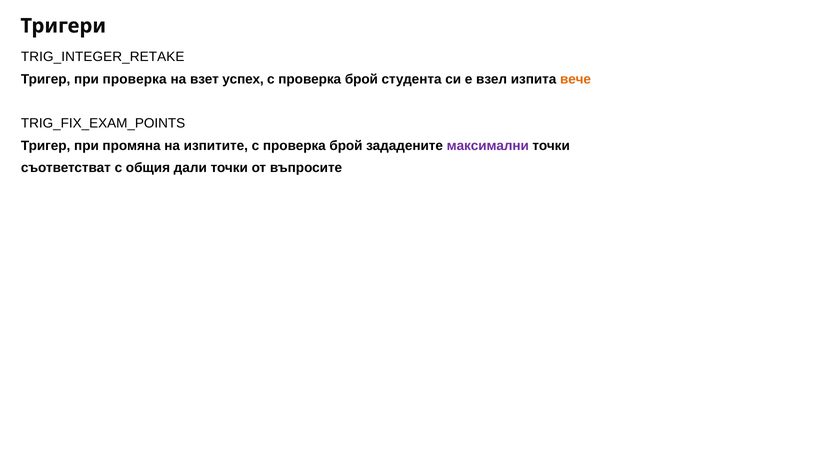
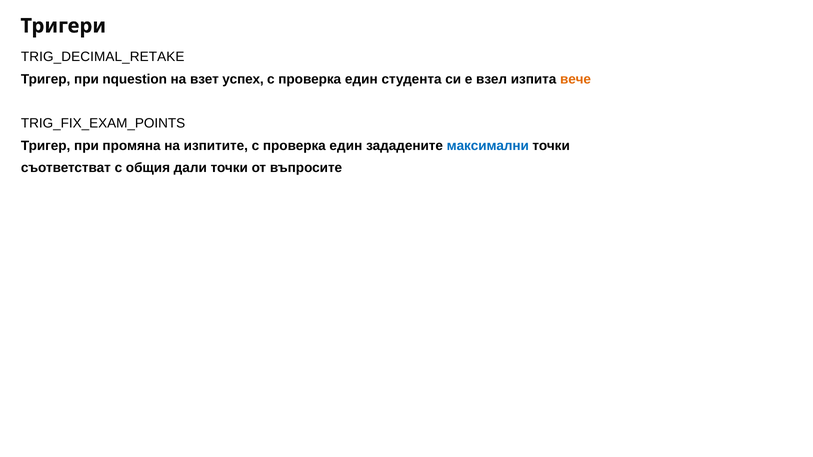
TRIG_INTEGER_RETAKE: TRIG_INTEGER_RETAKE -> TRIG_DECIMAL_RETAKE (103, 57)
при проверка: проверка -> nquestion (135, 79)
брой: брой -> един (361, 79)
изпитите с проверка брой: брой -> един (346, 146)
максимални colour: purple -> blue (488, 146)
